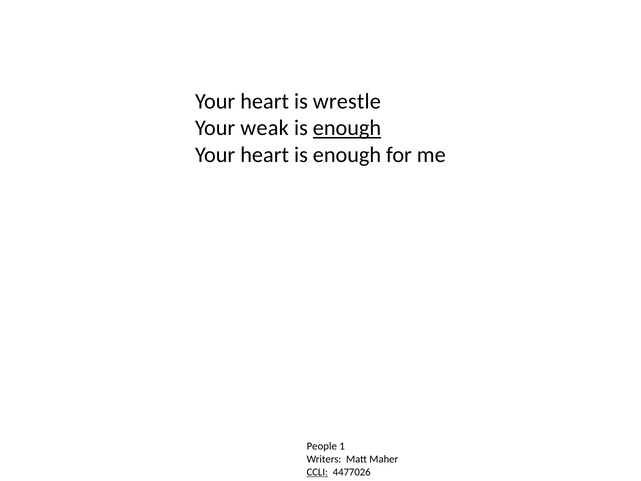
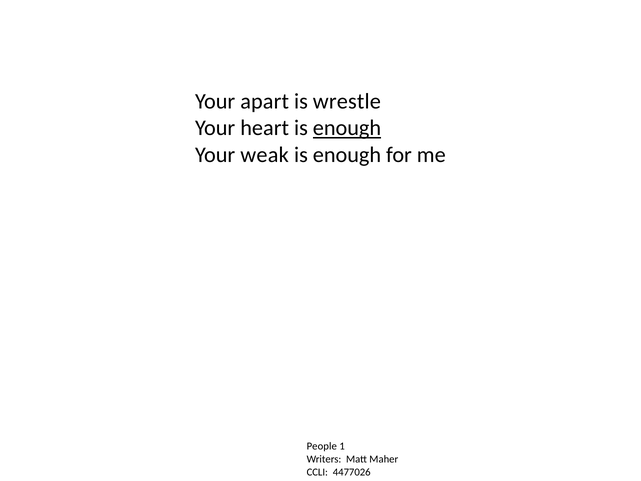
heart: heart -> apart (265, 101)
weak: weak -> heart (265, 128)
heart: heart -> weak (265, 155)
CCLI underline: present -> none (317, 472)
